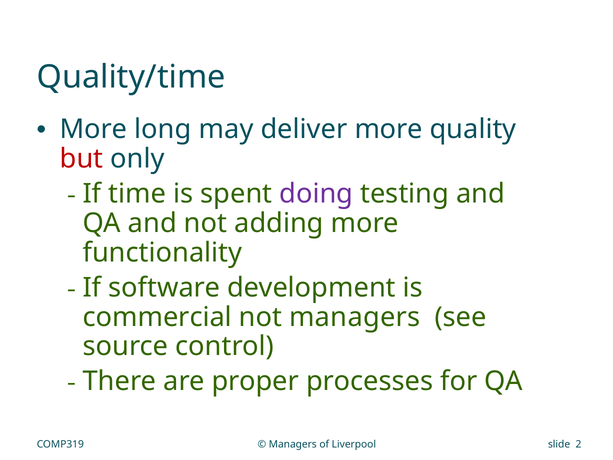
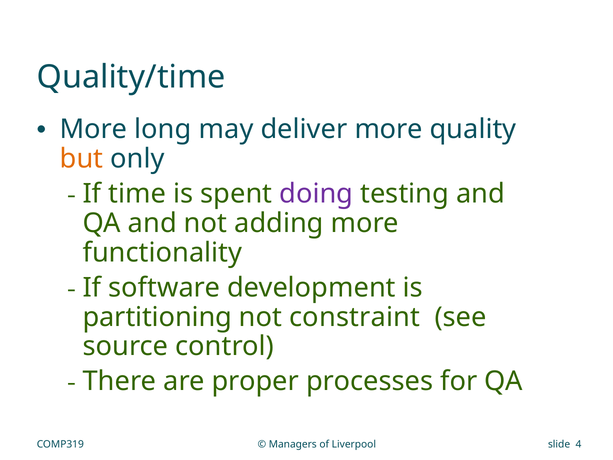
but colour: red -> orange (81, 159)
commercial: commercial -> partitioning (157, 317)
not managers: managers -> constraint (355, 317)
2: 2 -> 4 (578, 444)
